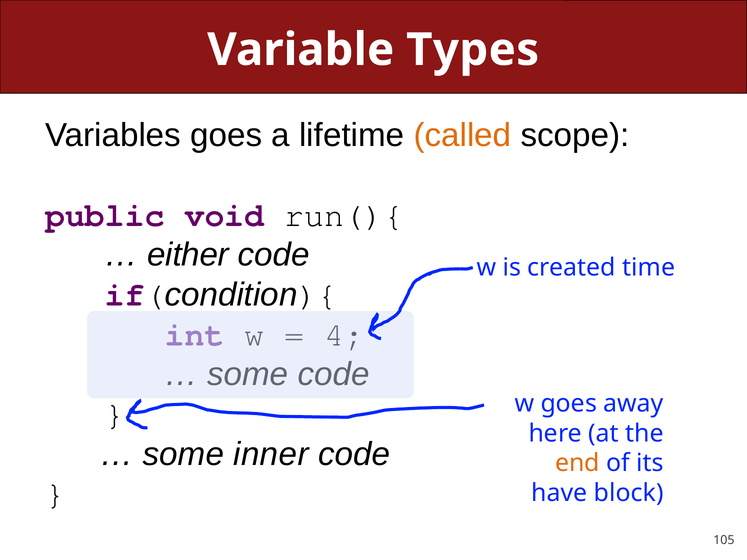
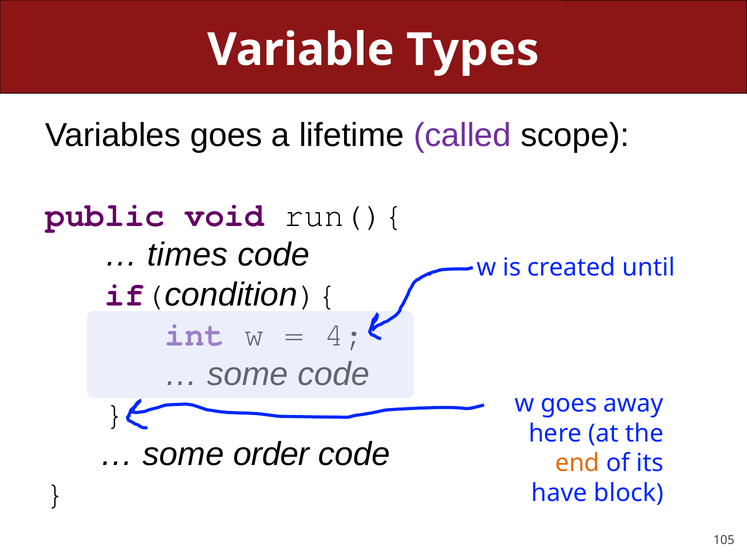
called colour: orange -> purple (462, 135)
either: either -> times (188, 255)
time: time -> until (649, 268)
inner: inner -> order (271, 454)
